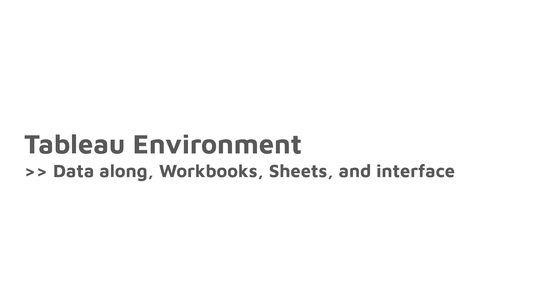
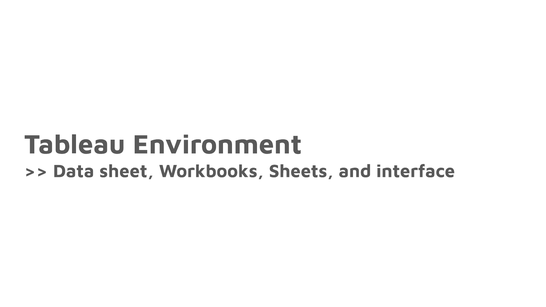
along: along -> sheet (127, 171)
